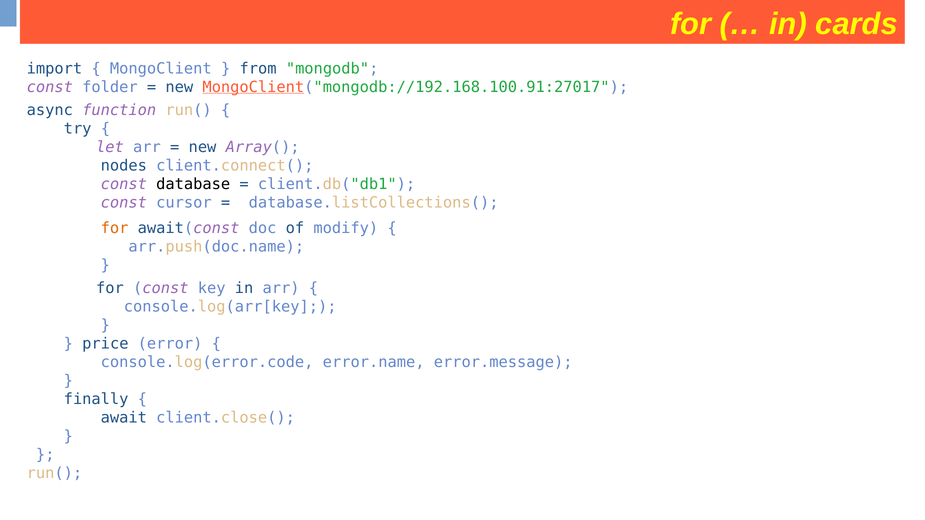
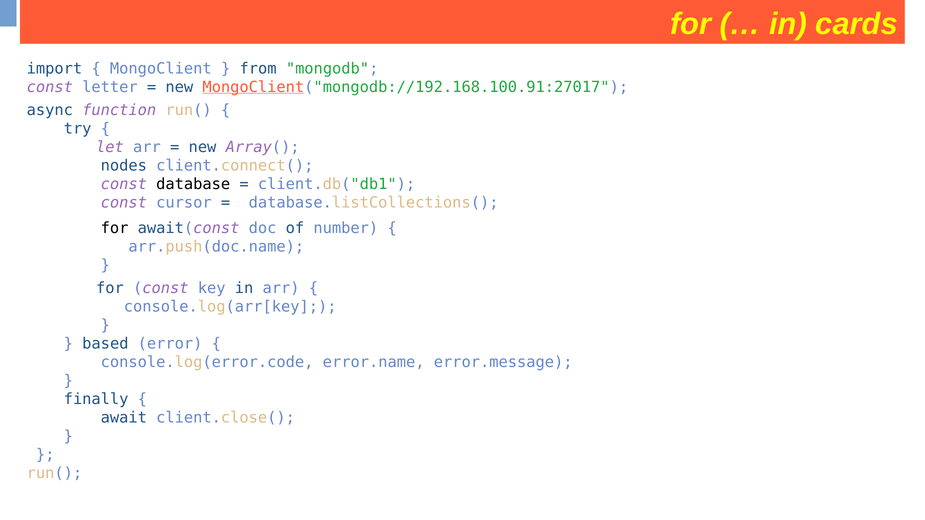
folder: folder -> letter (110, 87)
for colour: orange -> black (115, 228)
modify: modify -> number (346, 228)
price: price -> based (105, 344)
